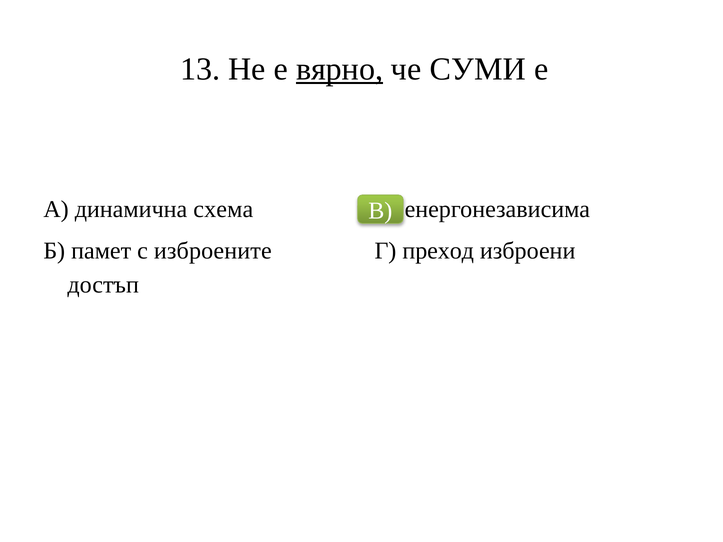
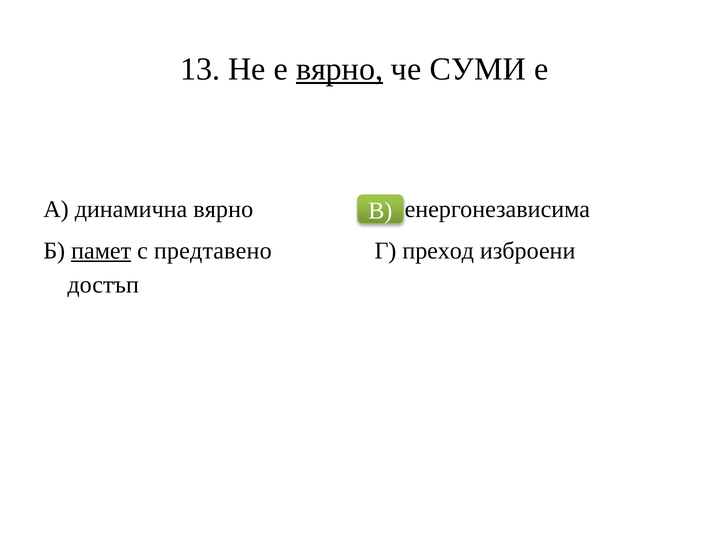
динамична схема: схема -> вярно (223, 209)
памет underline: none -> present (101, 251)
изброените: изброените -> предтавено (213, 251)
